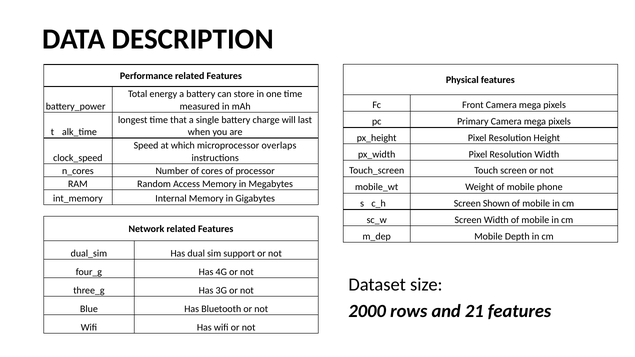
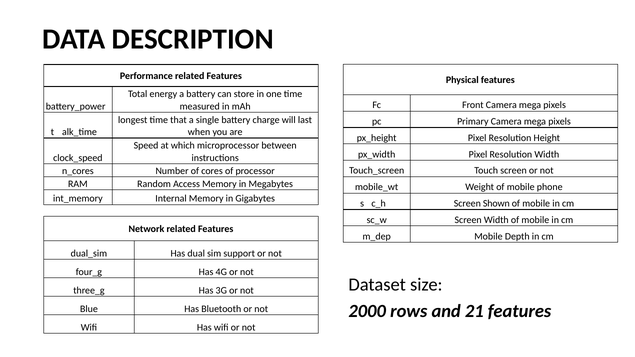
overlaps: overlaps -> between (279, 146)
